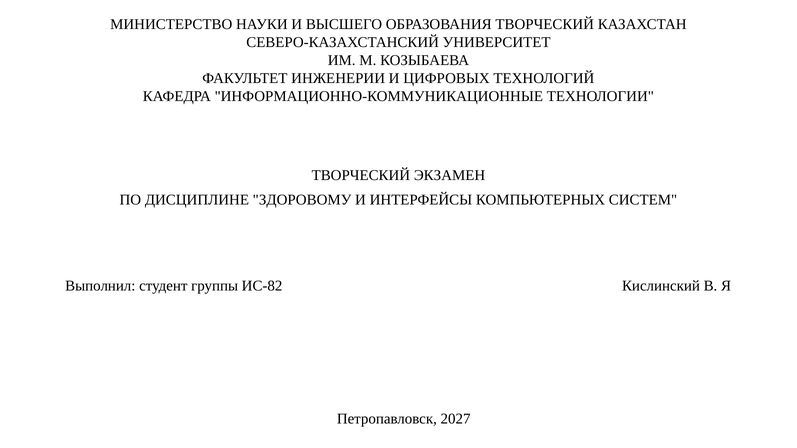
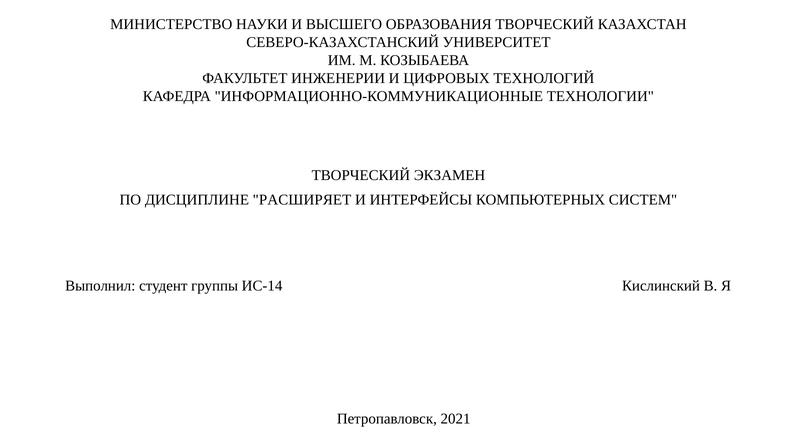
ЗДОРОВОМУ: ЗДОРОВОМУ -> РАСШИРЯЕТ (302, 200)
ИС-82: ИС-82 -> ИС-14 (262, 286)
2027: 2027 -> 2021 (456, 419)
